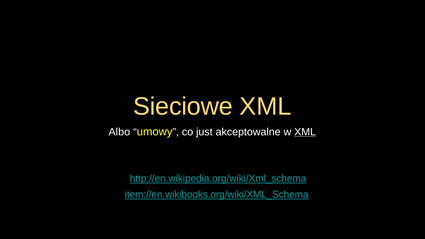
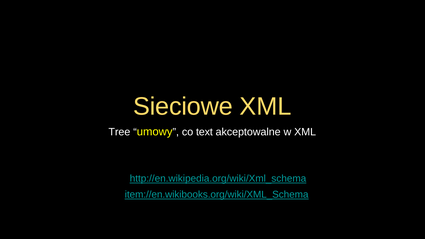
Albo: Albo -> Tree (119, 132)
just: just -> text (204, 132)
XML underline: present -> none (305, 132)
